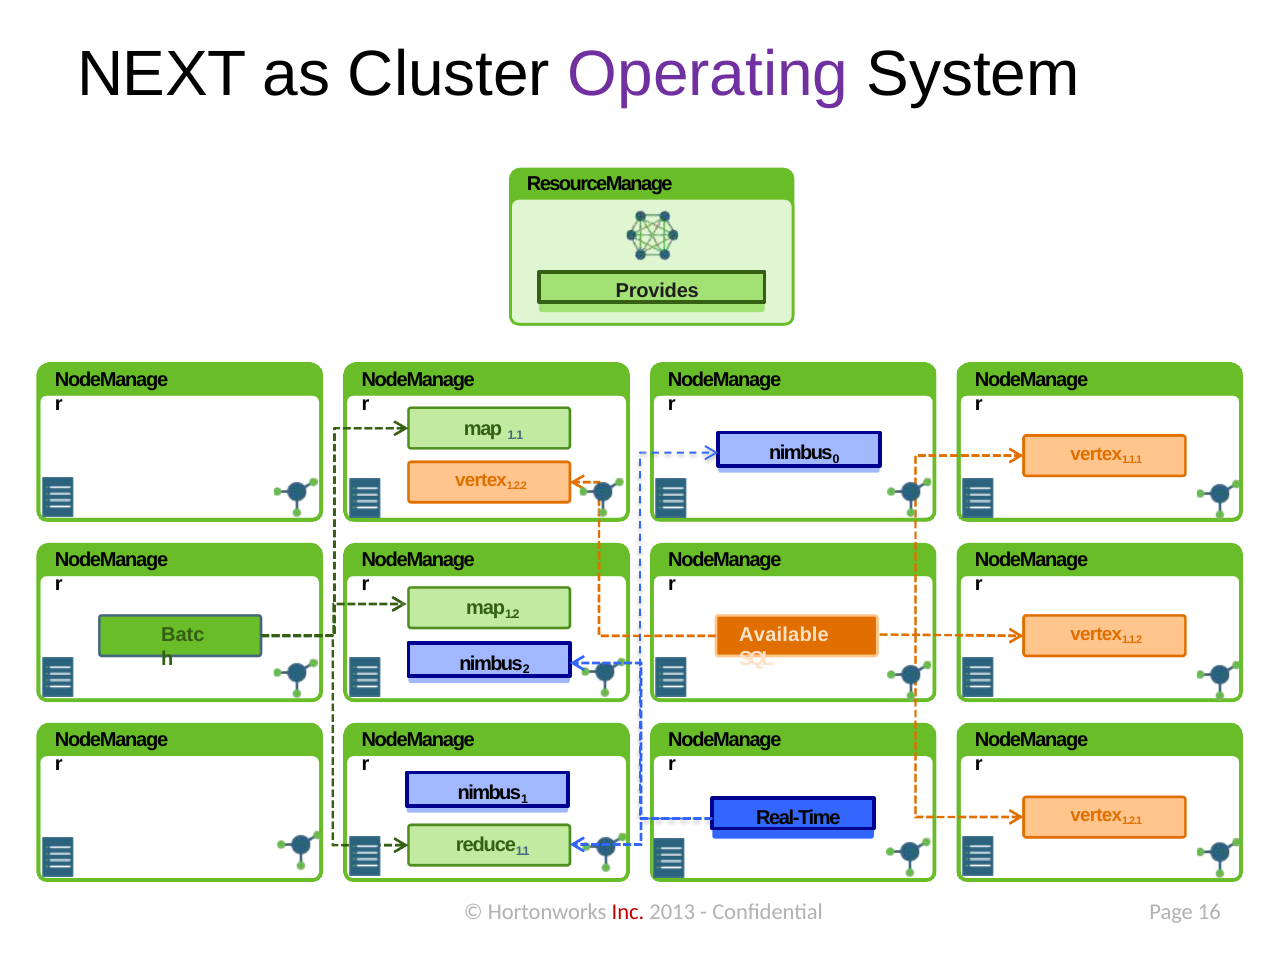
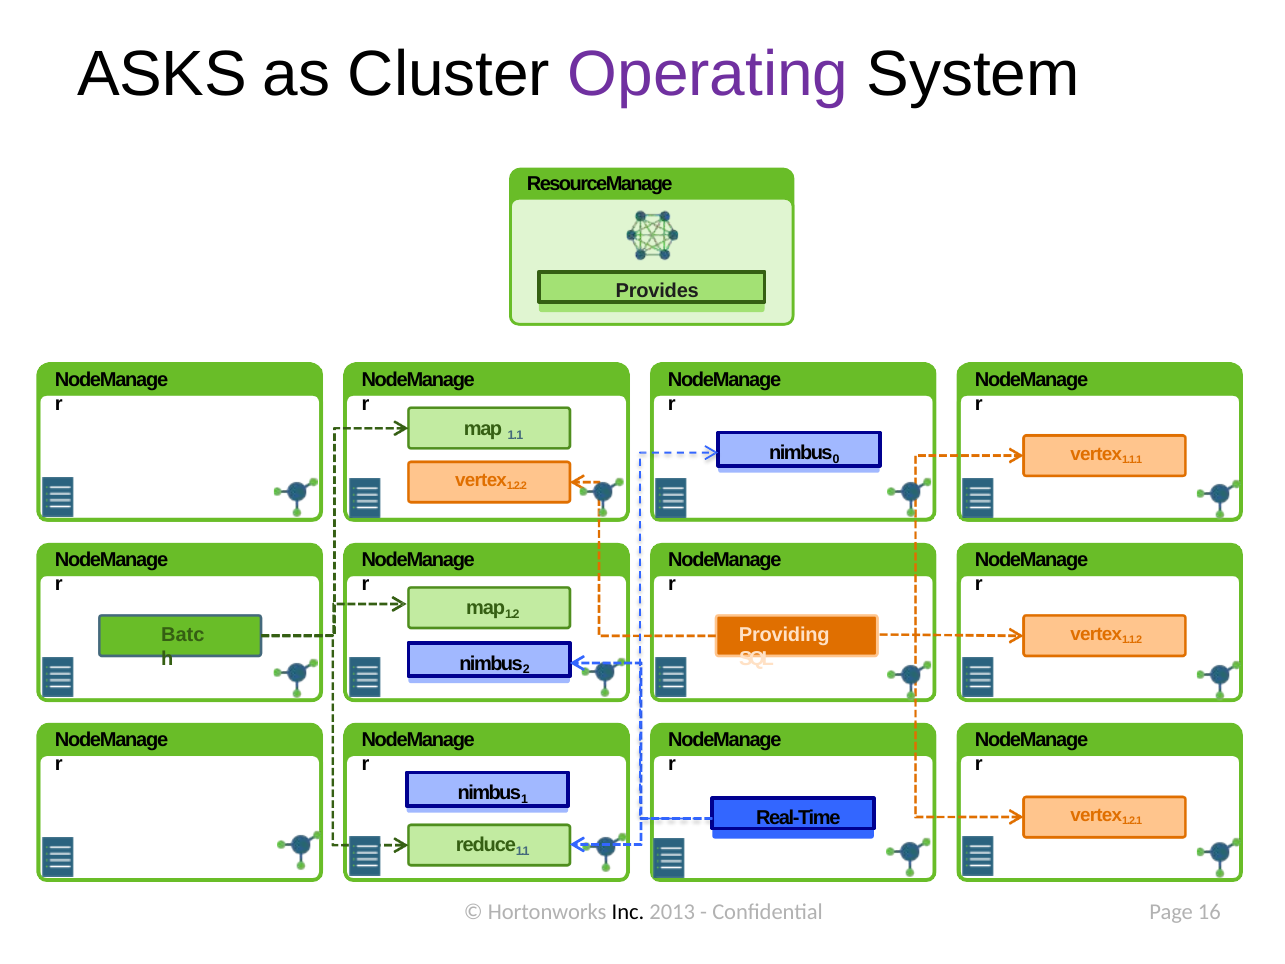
NEXT: NEXT -> ASKS (162, 74)
Available: Available -> Providing (784, 635)
Inc colour: red -> black (628, 912)
